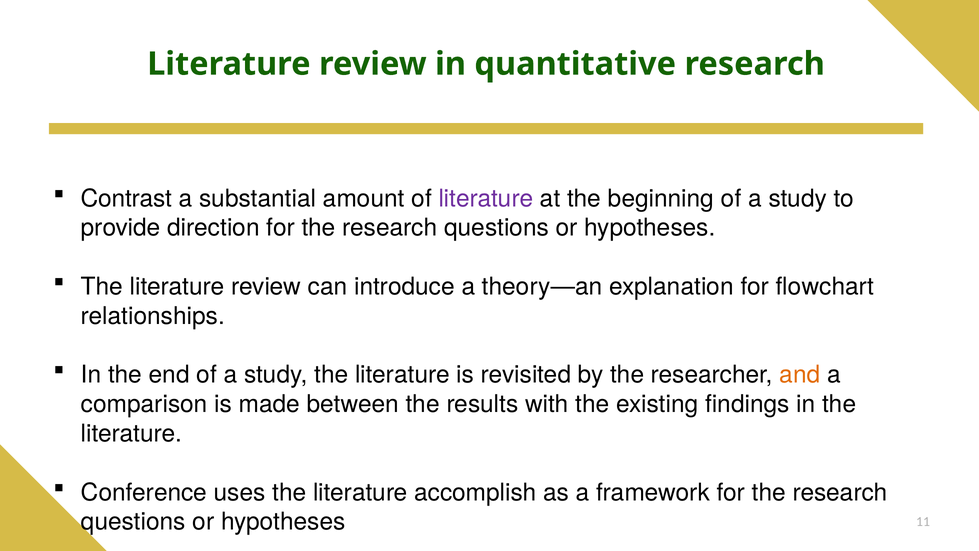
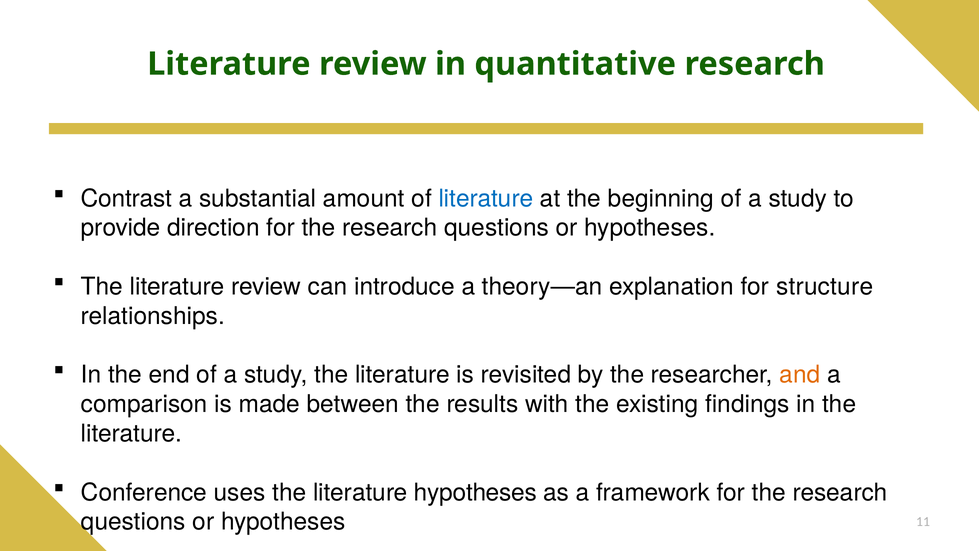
literature colour: purple -> blue (486, 198)
flowchart: flowchart -> structure (825, 287)
literature accomplish: accomplish -> hypotheses (475, 492)
